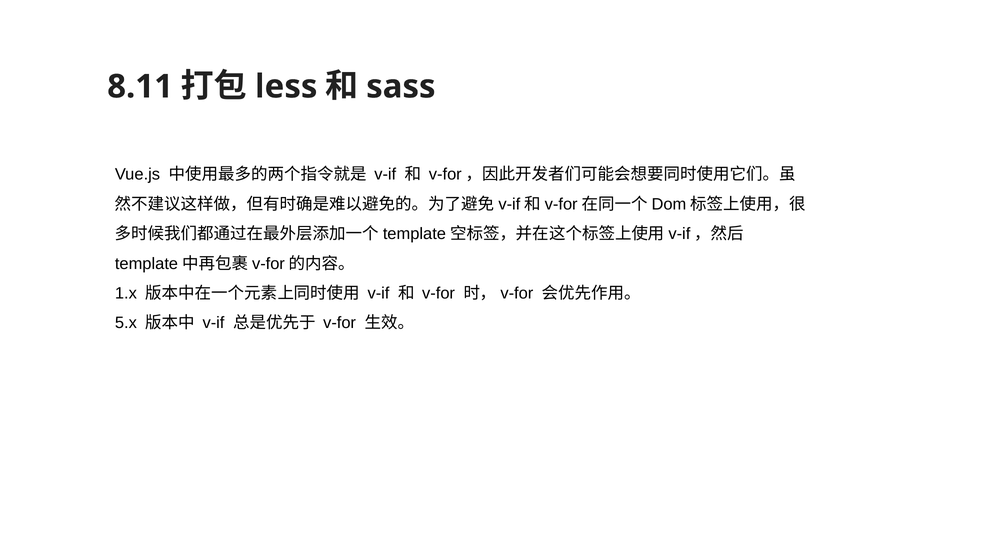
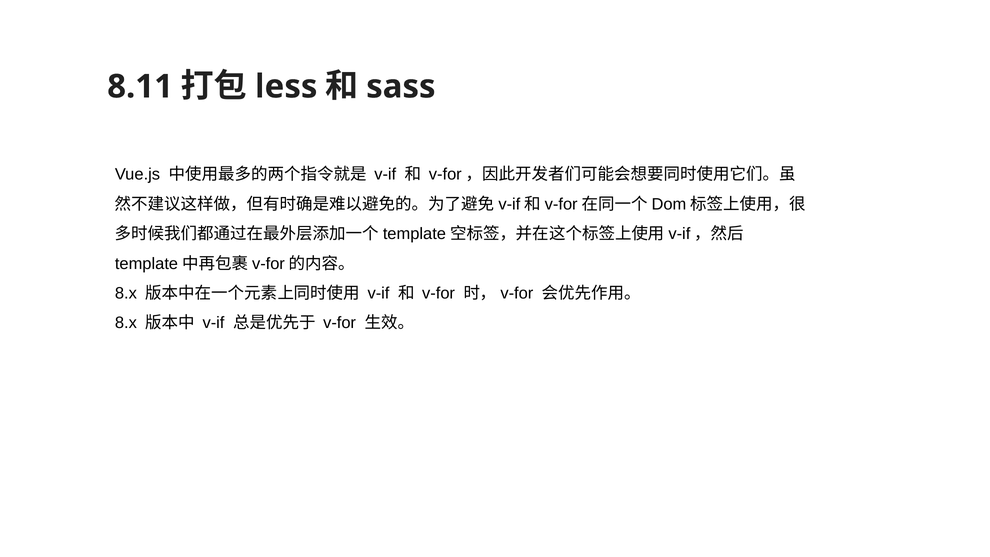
1.x: 1.x -> 8.x (126, 293)
5.x: 5.x -> 8.x (126, 323)
